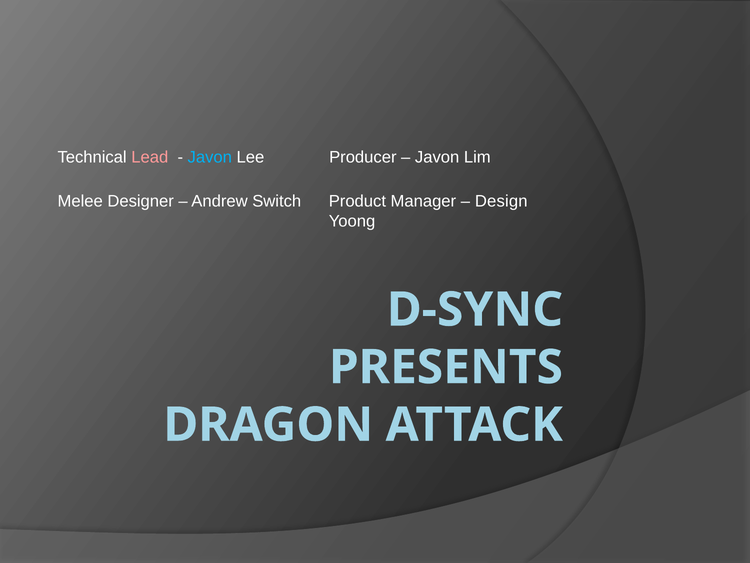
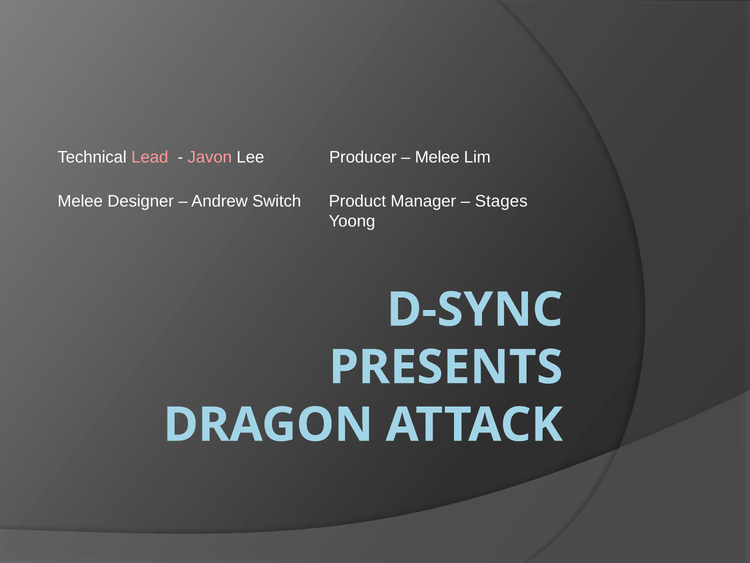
Javon colour: light blue -> pink (210, 157)
Javon: Javon -> Melee (437, 157)
Design: Design -> Stages (501, 201)
